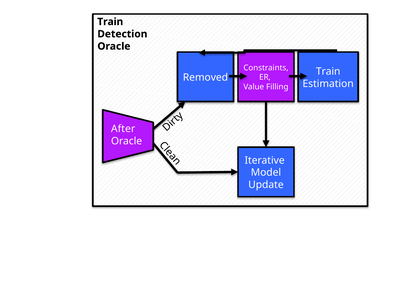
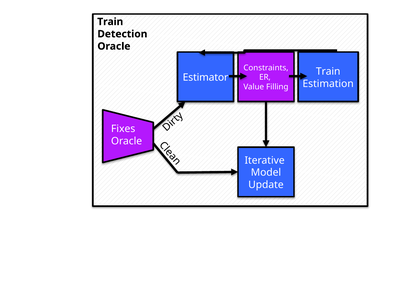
Removed: Removed -> Estimator (205, 78)
After: After -> Fixes (123, 129)
